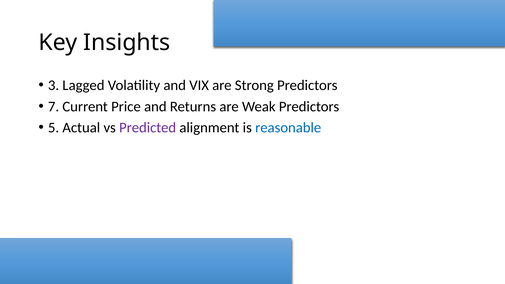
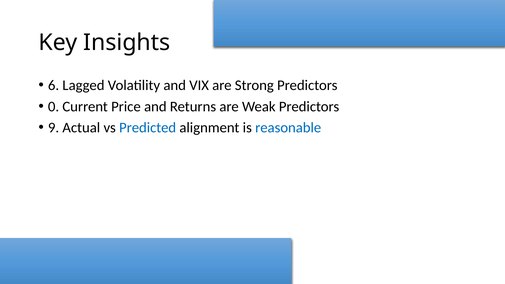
3: 3 -> 6 (54, 85)
7: 7 -> 0 (54, 107)
5: 5 -> 9 (54, 128)
Predicted colour: purple -> blue (148, 128)
